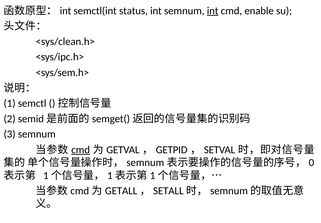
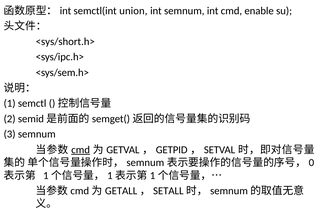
status: status -> union (133, 11)
int underline: present -> none (213, 11)
<sys/clean.h>: <sys/clean.h> -> <sys/short.h> (65, 41)
